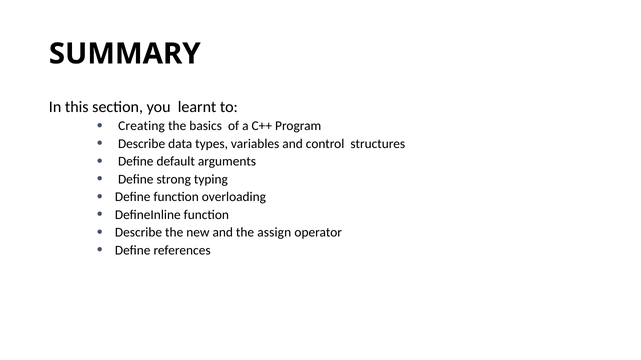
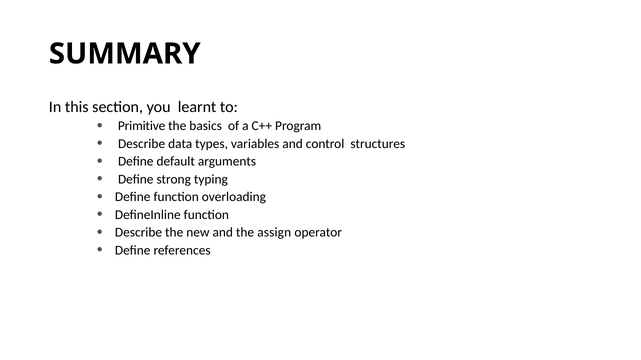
Creating: Creating -> Primitive (142, 126)
